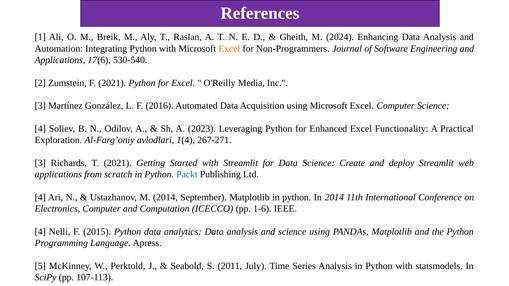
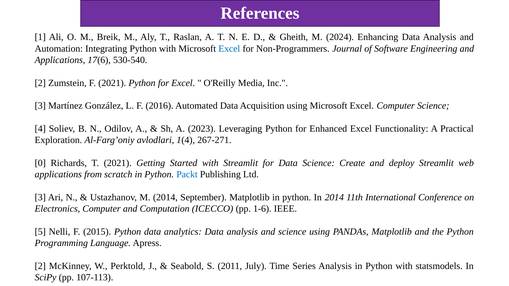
Excel colour: orange -> blue (229, 49)
3: 3 -> 0 (40, 163)
4: 4 -> 3 (40, 197)
4: 4 -> 5 (40, 232)
5: 5 -> 2 (40, 266)
